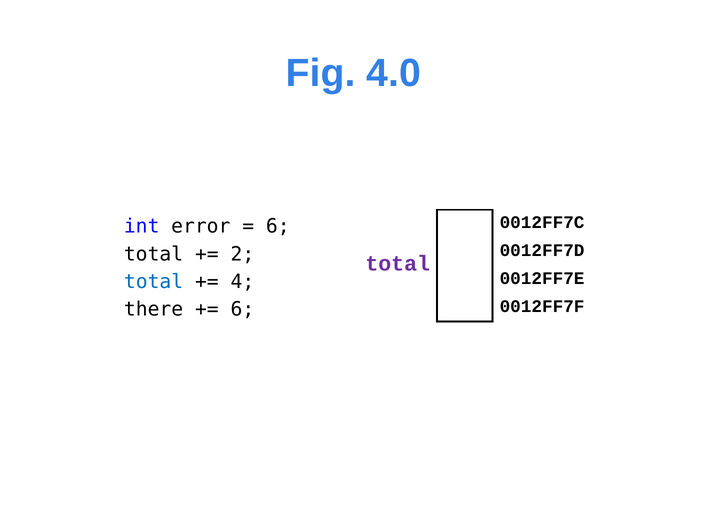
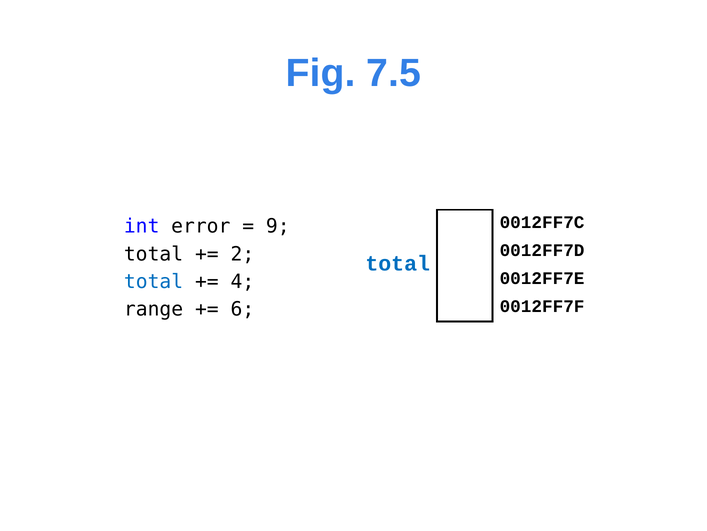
4.0: 4.0 -> 7.5 (394, 73)
6: 6 -> 9 (278, 226)
total colour: purple -> blue (398, 263)
there: there -> range (154, 309)
